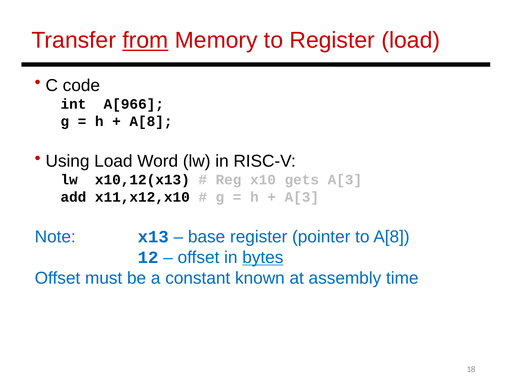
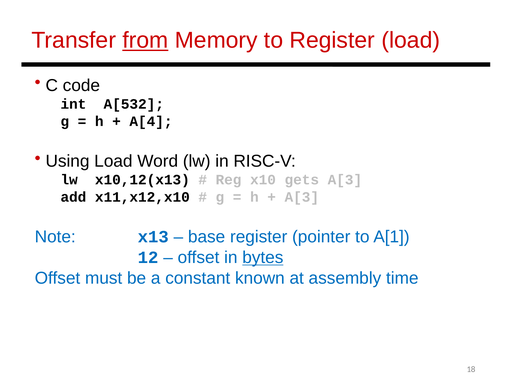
A[966: A[966 -> A[532 (134, 104)
A[8: A[8 -> A[4 (151, 121)
to A[8: A[8 -> A[1 (391, 237)
